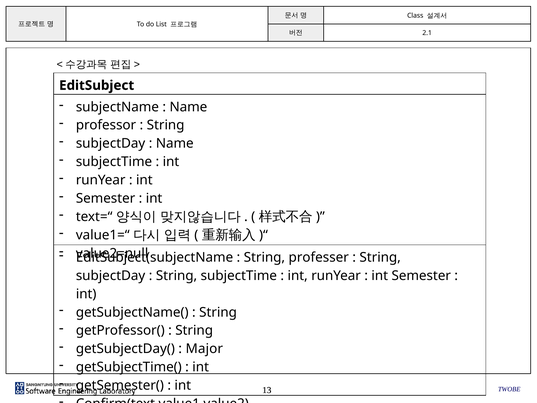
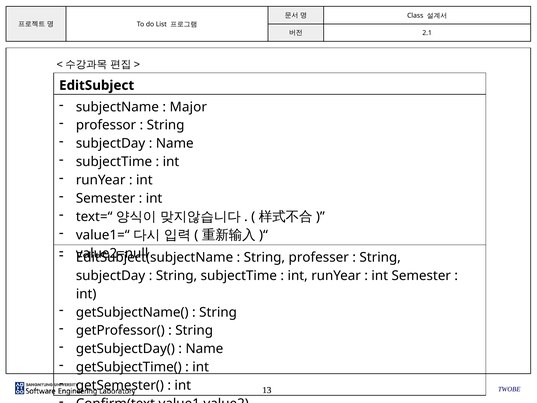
Name: Name -> Major (188, 107)
Major: Major -> Name (204, 349)
